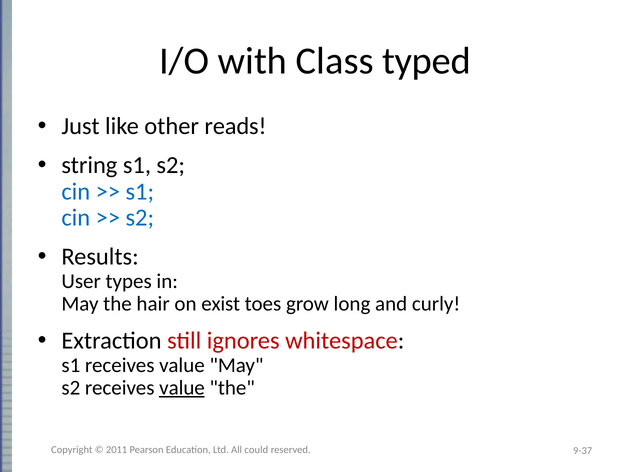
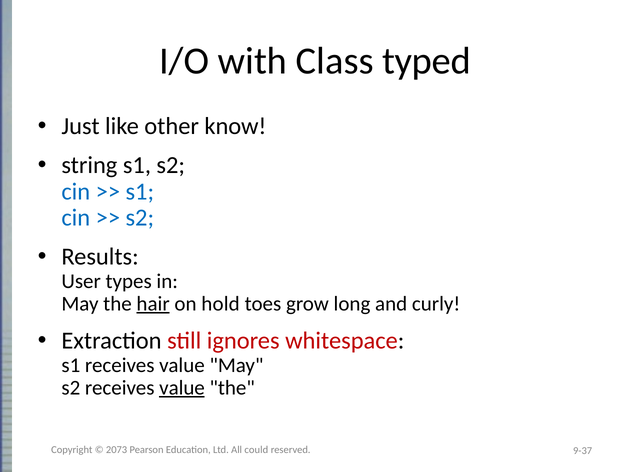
reads: reads -> know (235, 126)
hair underline: none -> present (153, 304)
exist: exist -> hold (221, 304)
2011: 2011 -> 2073 (117, 450)
